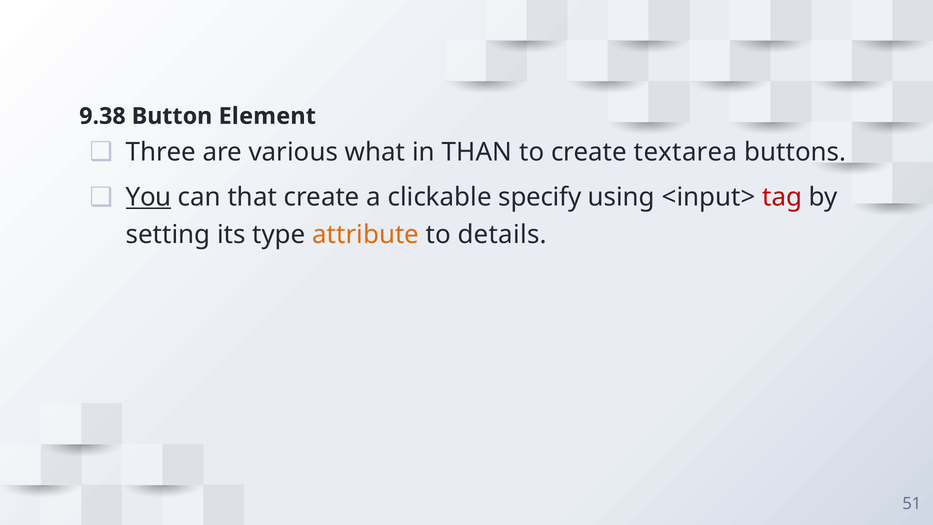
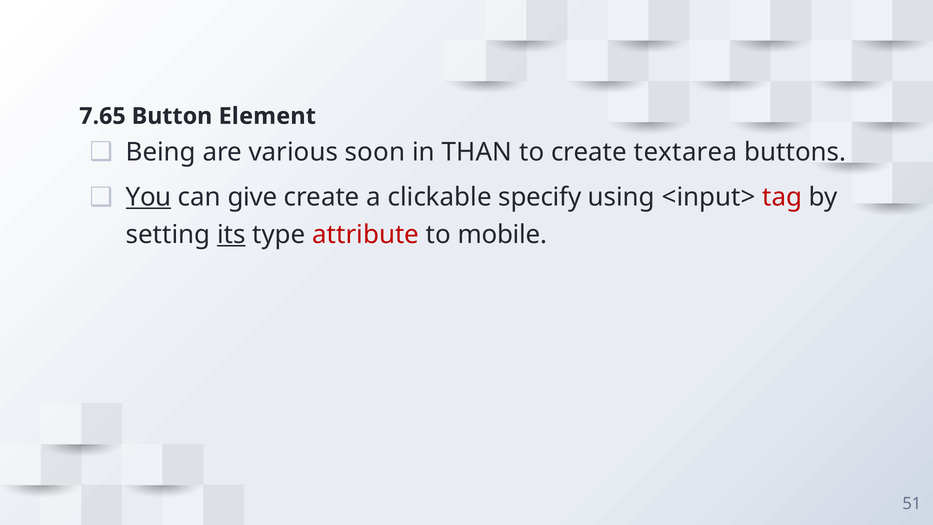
9.38: 9.38 -> 7.65 (102, 116)
Three: Three -> Being (161, 152)
what: what -> soon (375, 152)
that: that -> give (252, 197)
its underline: none -> present (231, 235)
attribute colour: orange -> red (366, 235)
details: details -> mobile (503, 235)
